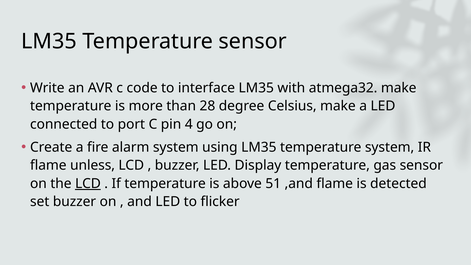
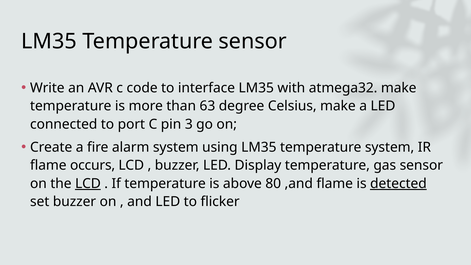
28: 28 -> 63 (207, 106)
4: 4 -> 3 (189, 124)
unless: unless -> occurs (93, 165)
51: 51 -> 80 (273, 184)
detected underline: none -> present (398, 184)
